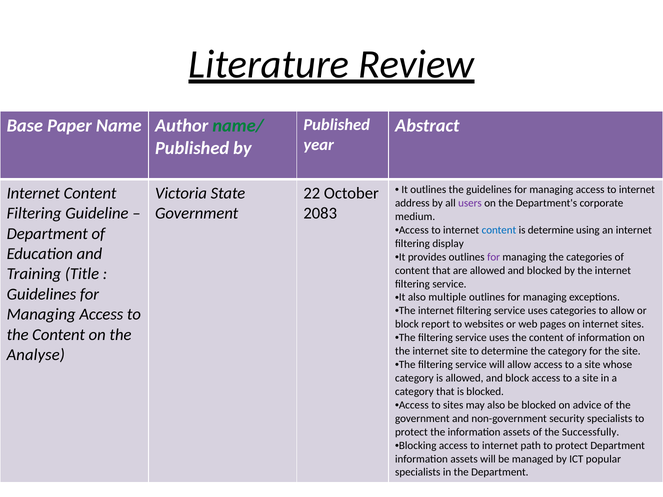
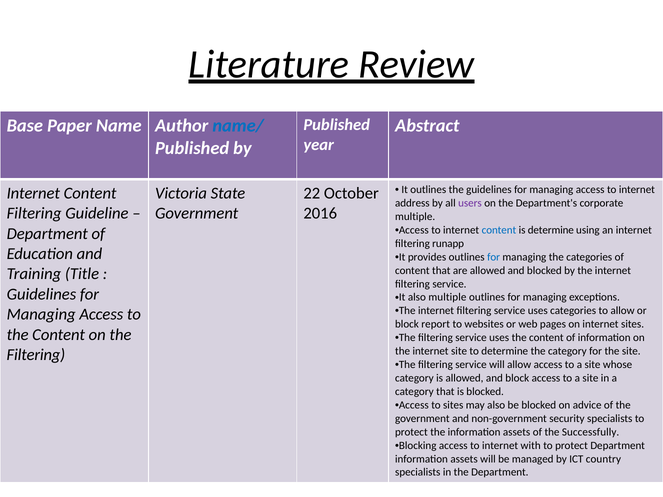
name/ colour: green -> blue (238, 126)
2083: 2083 -> 2016 (320, 213)
medium: medium -> multiple (415, 217)
display: display -> runapp (448, 244)
for colour: purple -> blue (494, 257)
Analyse: Analyse -> Filtering (36, 355)
path: path -> with (531, 446)
popular: popular -> country (603, 459)
